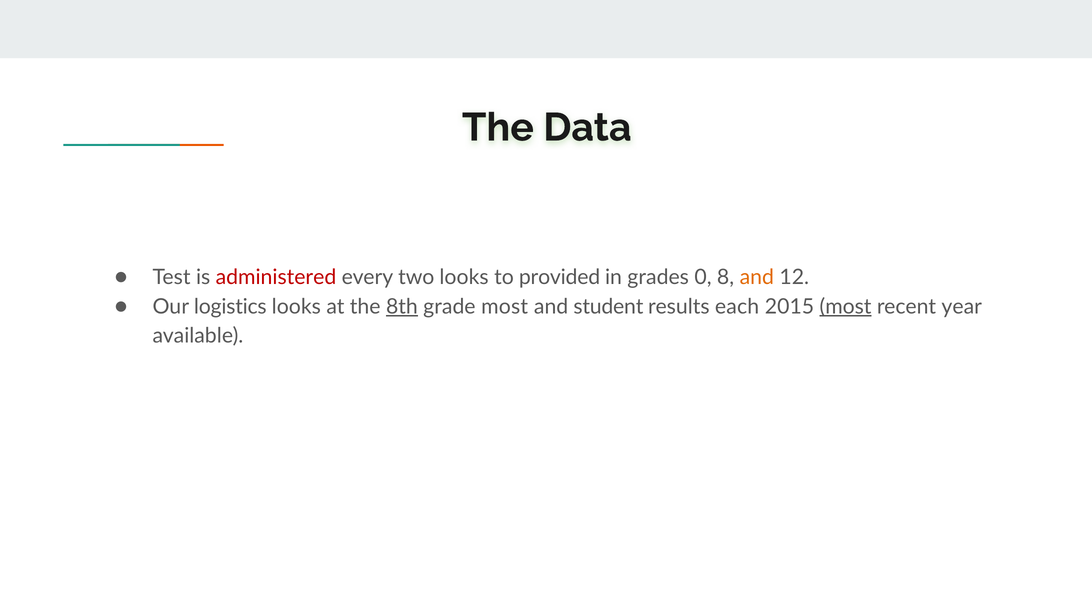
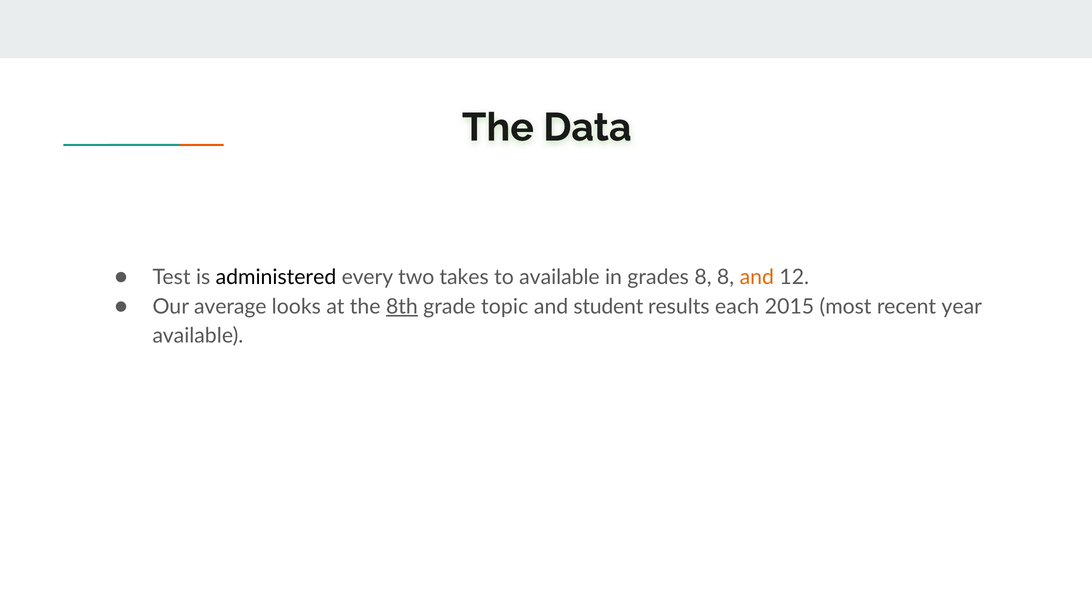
administered colour: red -> black (276, 277)
two looks: looks -> takes (464, 277)
to provided: provided -> available (559, 277)
grades 0: 0 -> 8 (703, 277)
logistics: logistics -> average (230, 307)
grade most: most -> topic (505, 307)
most underline: present -> none (846, 307)
